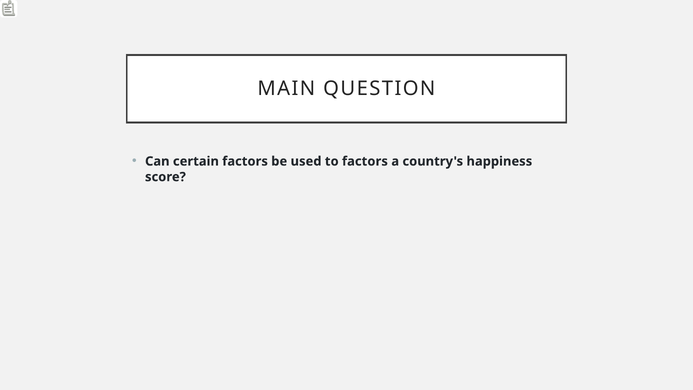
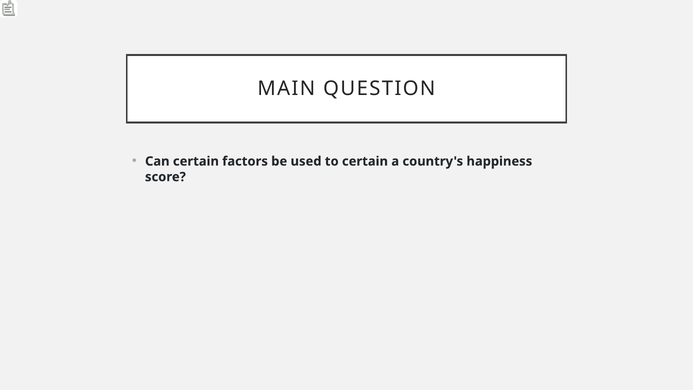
to factors: factors -> certain (365, 161)
